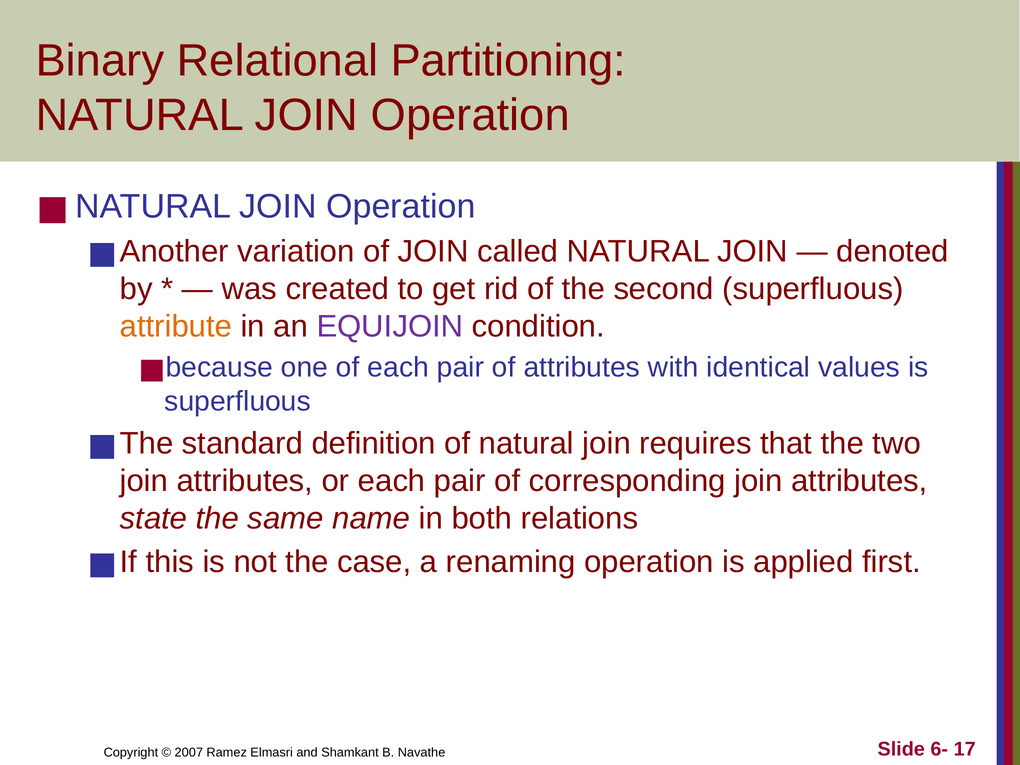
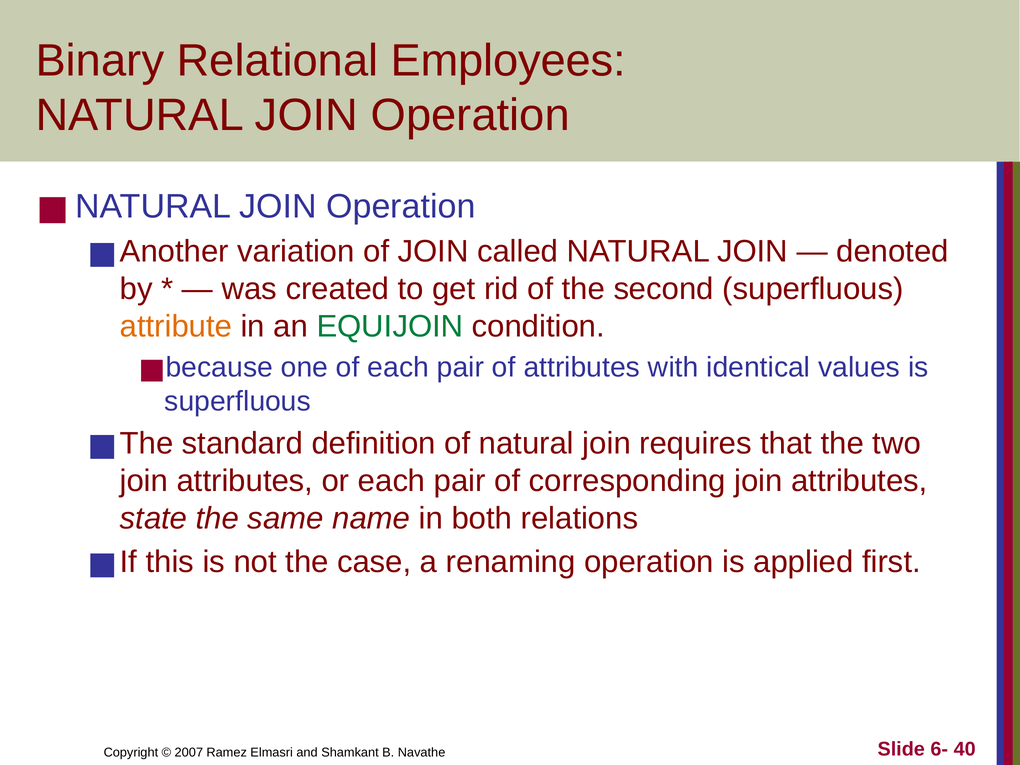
Partitioning: Partitioning -> Employees (508, 61)
EQUIJOIN colour: purple -> green (390, 326)
17: 17 -> 40 (965, 749)
